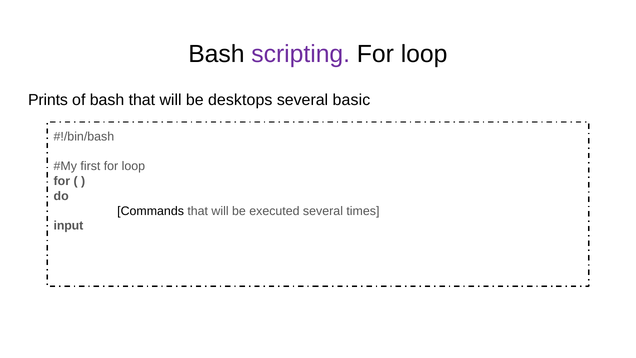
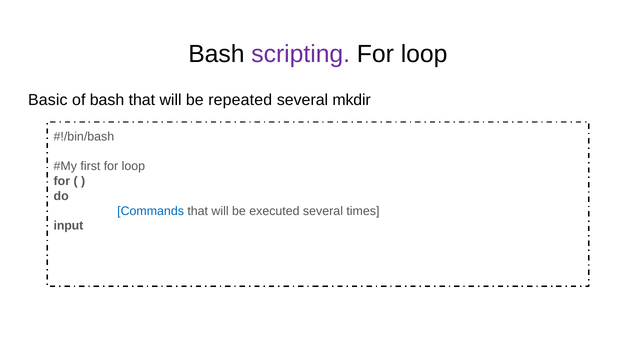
Prints: Prints -> Basic (48, 100)
desktops: desktops -> repeated (240, 100)
basic: basic -> mkdir (352, 100)
Commands colour: black -> blue (151, 211)
